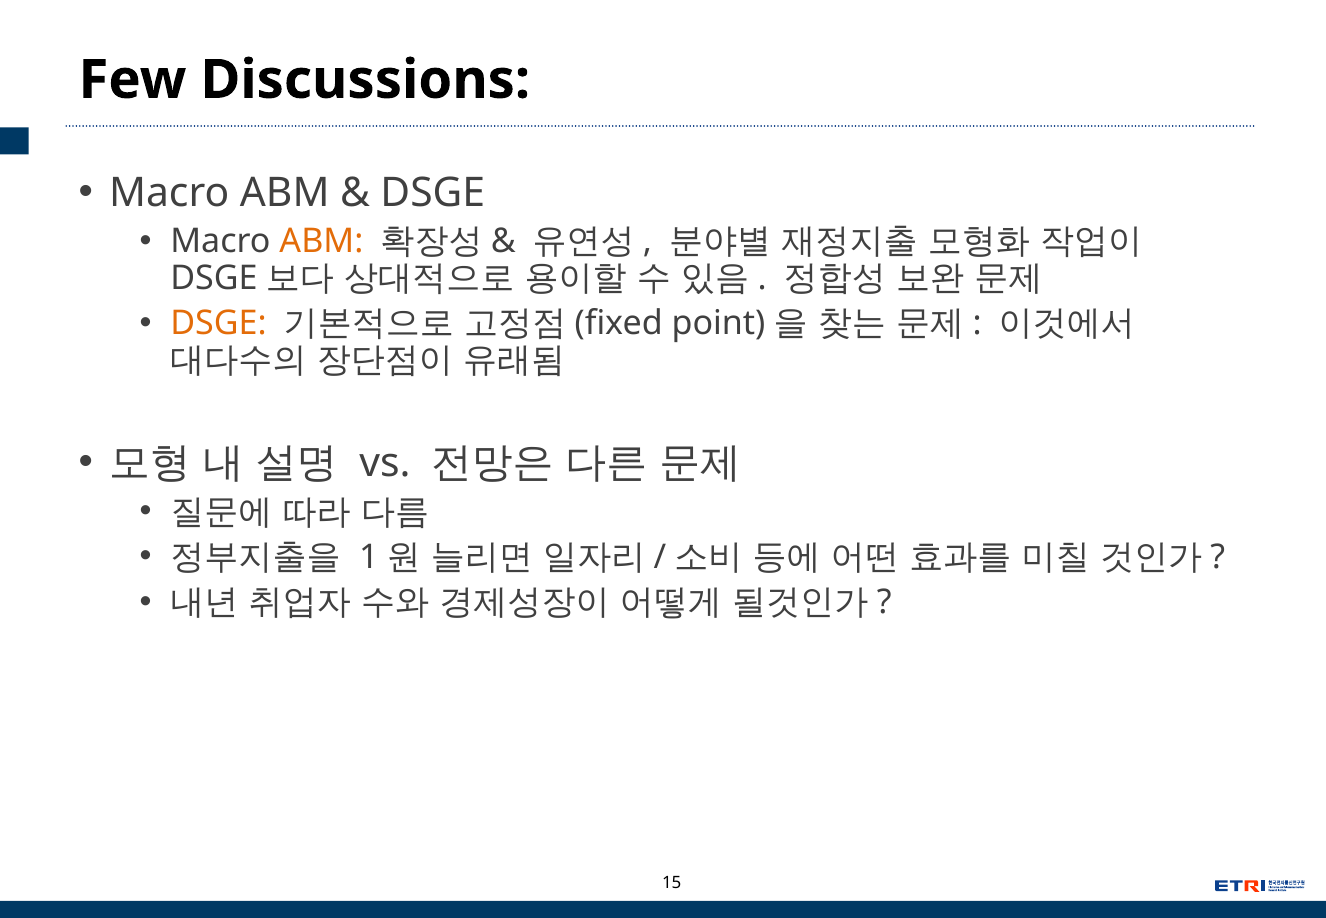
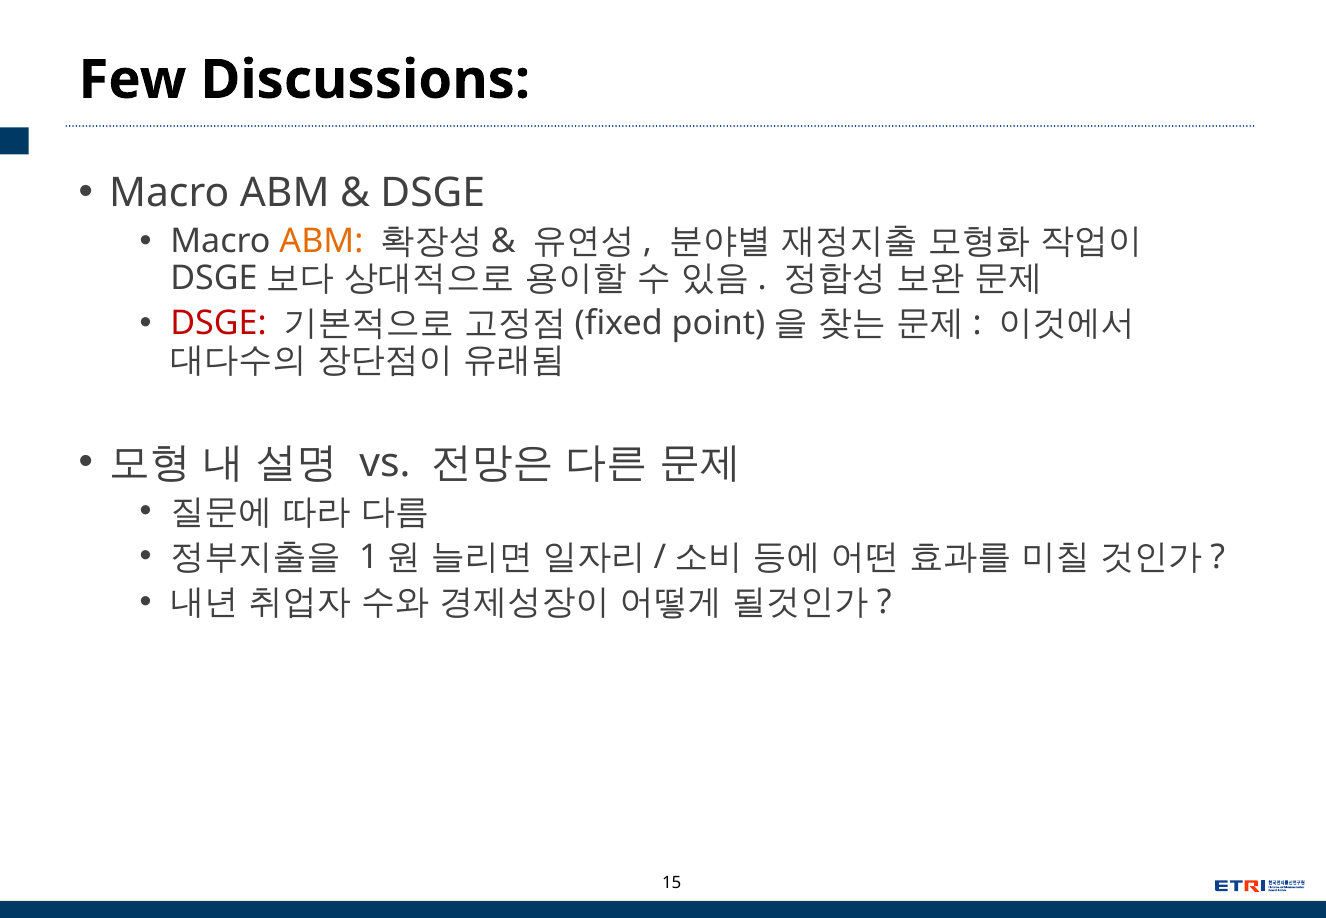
DSGE colour: orange -> red (219, 324)
